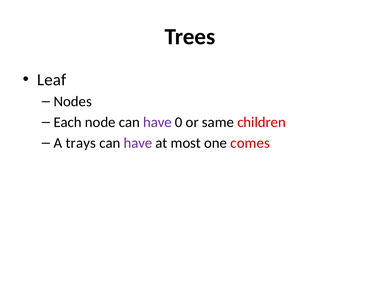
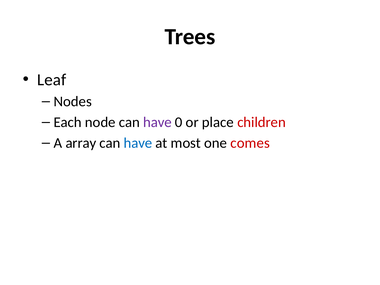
same: same -> place (218, 122)
trays: trays -> array (81, 143)
have colour: purple -> blue (138, 143)
